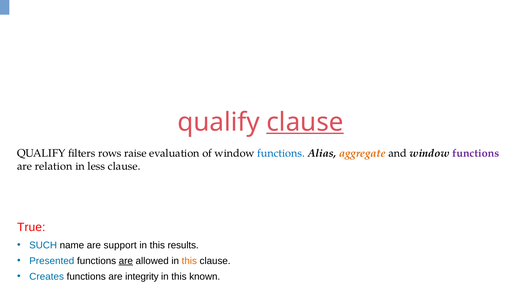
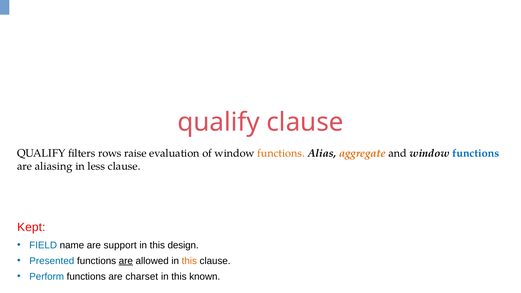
clause underline: present -> none (305, 122)
functions colour: blue -> orange (281, 153)
functions colour: purple -> blue (476, 153)
relation: relation -> aliasing (54, 166)
True: True -> Kept (31, 227)
SUCH: SUCH -> FIELD (43, 245)
results: results -> design (183, 245)
Creates: Creates -> Perform (47, 277)
integrity: integrity -> charset (142, 277)
